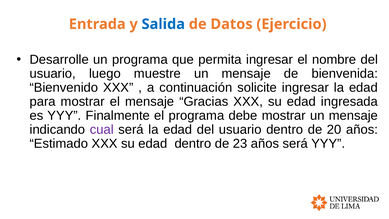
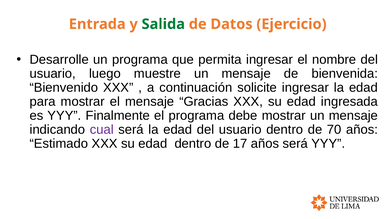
Salida colour: blue -> green (163, 24)
20: 20 -> 70 (334, 130)
23: 23 -> 17 (240, 144)
